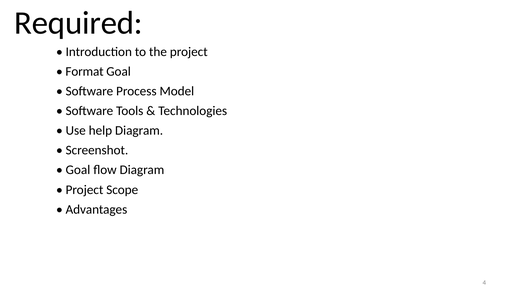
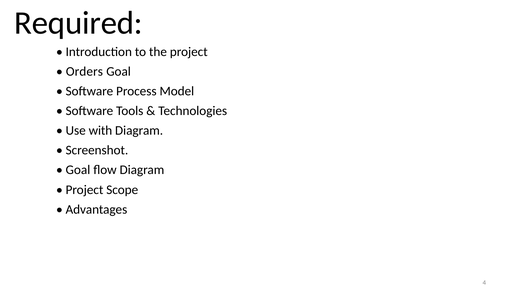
Format: Format -> Orders (84, 72)
help: help -> with (100, 131)
